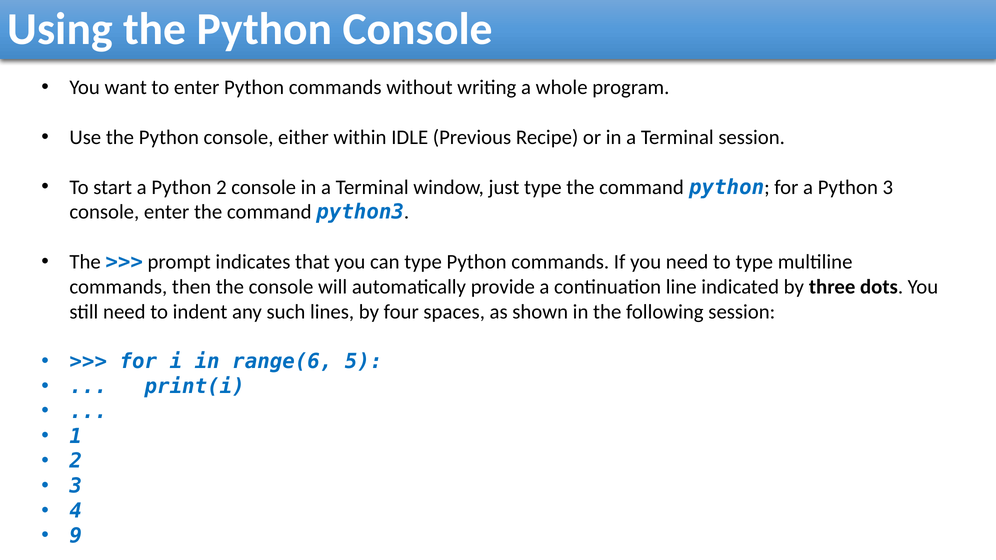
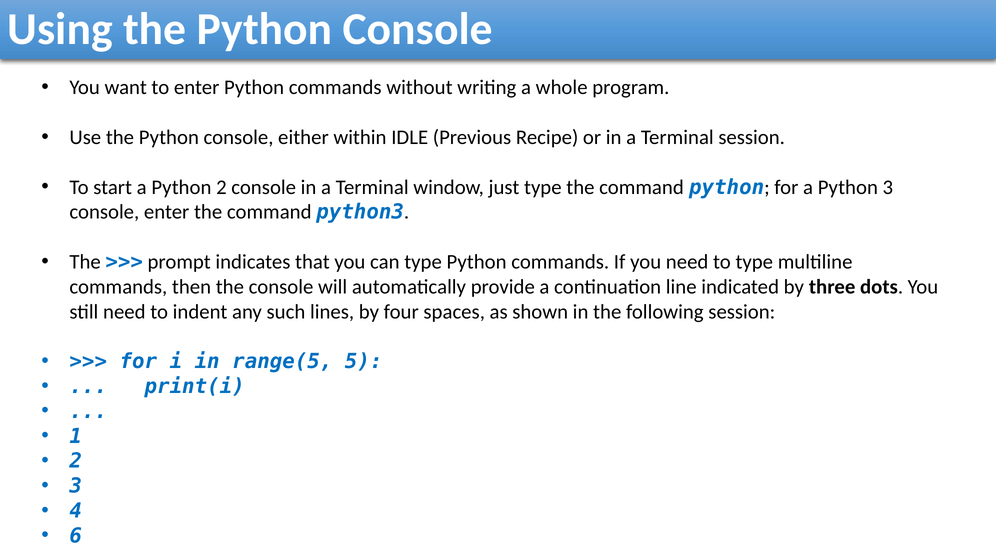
range(6: range(6 -> range(5 (282, 362)
9: 9 -> 6 (76, 536)
